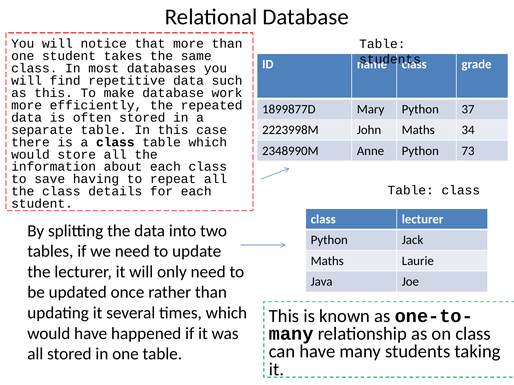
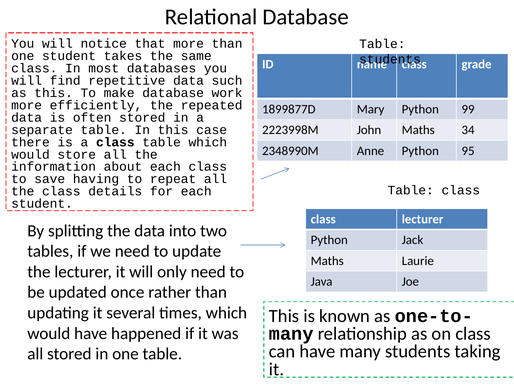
37: 37 -> 99 (468, 109)
73: 73 -> 95 (468, 151)
